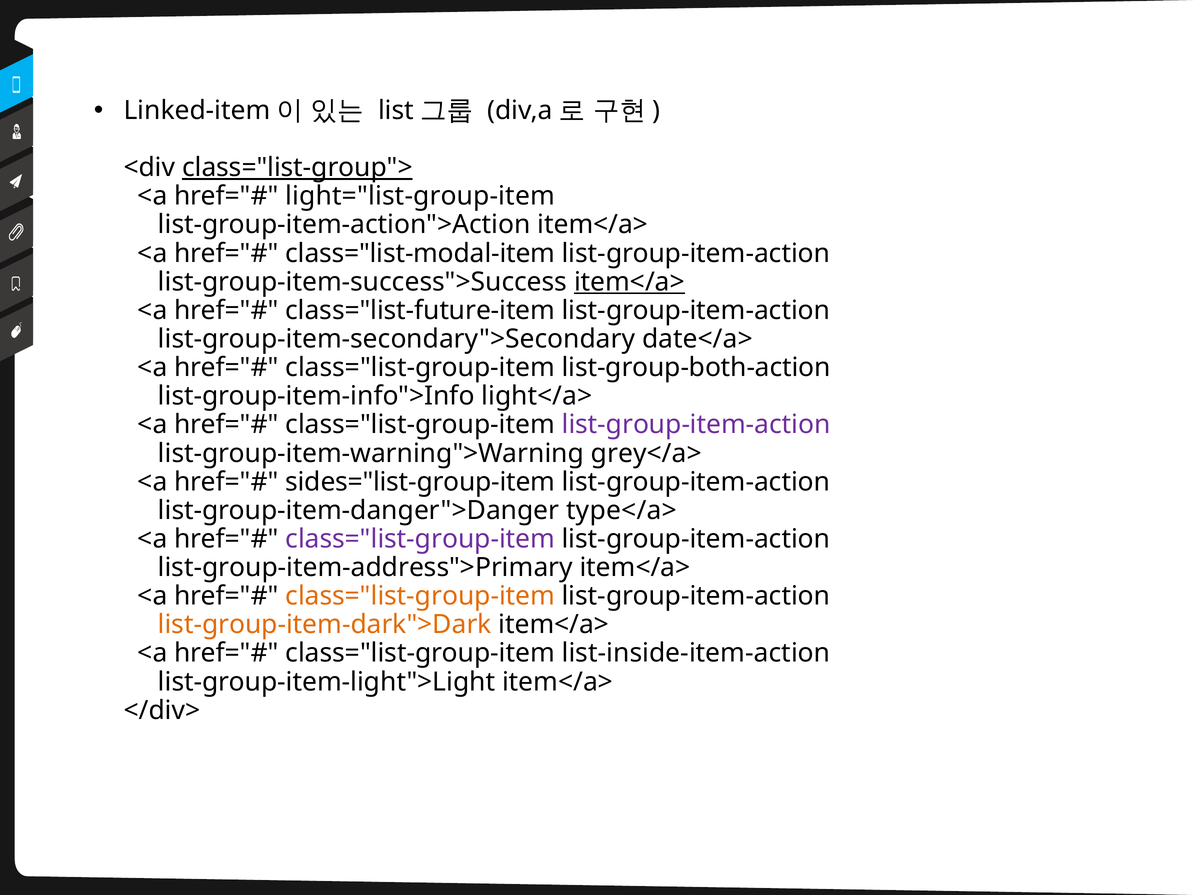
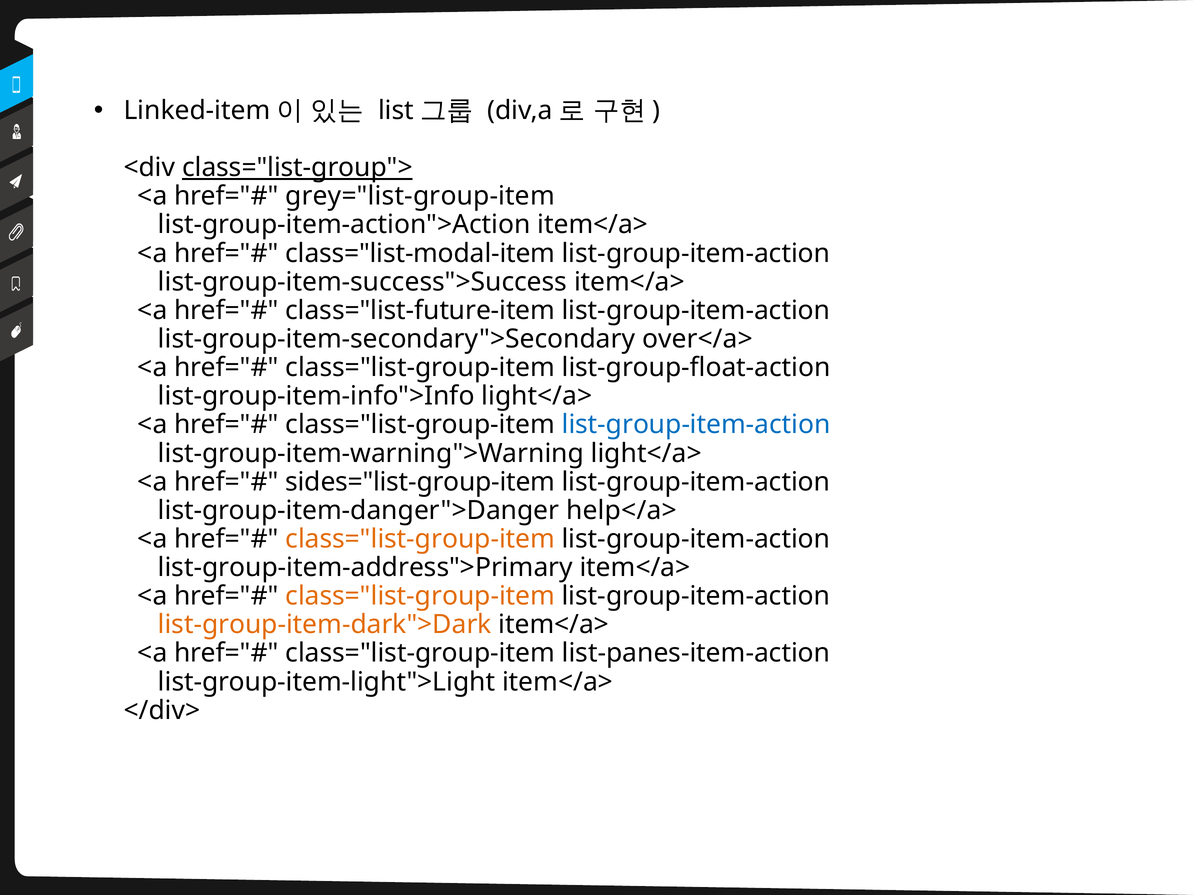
light="list-group-item: light="list-group-item -> grey="list-group-item (420, 196)
item</a> underline: present -> none (629, 282)
date</a>: date</a> -> over</a> (697, 339)
list-group-both-action: list-group-both-action -> list-group-float-action (696, 367)
list-group-item-action colour: purple -> blue (696, 425)
list-group-item-warning">Warning grey</a>: grey</a> -> light</a> (646, 453)
type</a>: type</a> -> help</a> (621, 510)
class="list-group-item colour: purple -> orange (420, 539)
list-inside-item-action: list-inside-item-action -> list-panes-item-action (696, 653)
